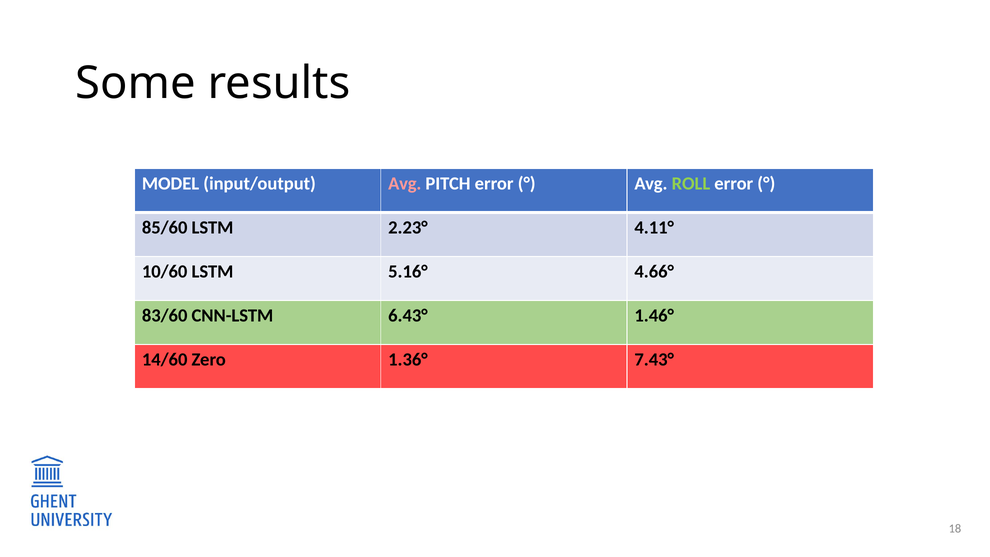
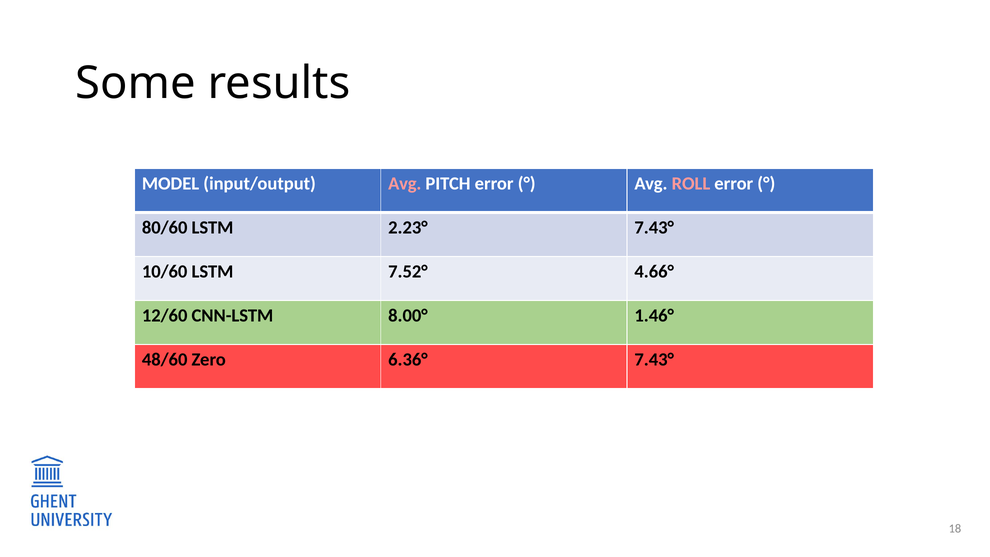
ROLL colour: light green -> pink (691, 184)
85/60: 85/60 -> 80/60 (165, 228)
2.23° 4.11°: 4.11° -> 7.43° (654, 228)
5.16°: 5.16° -> 7.52° (408, 272)
83/60: 83/60 -> 12/60 (165, 316)
6.43°: 6.43° -> 8.00° (408, 316)
14/60: 14/60 -> 48/60 (165, 360)
1.36°: 1.36° -> 6.36° (408, 360)
